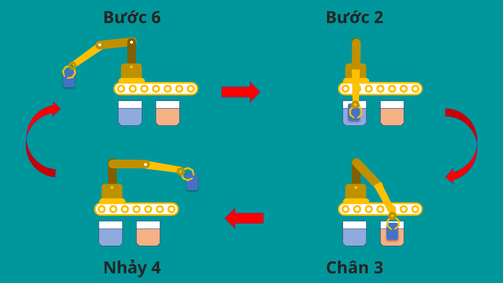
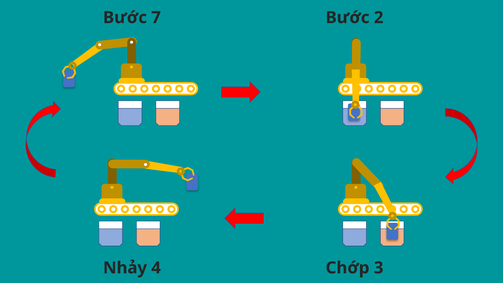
6: 6 -> 7 (156, 18)
Chân: Chân -> Chớp (348, 268)
